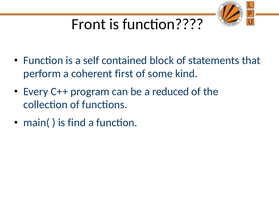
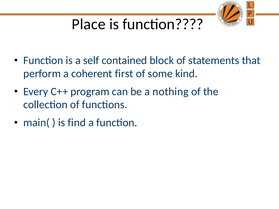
Front: Front -> Place (89, 24)
reduced: reduced -> nothing (171, 92)
